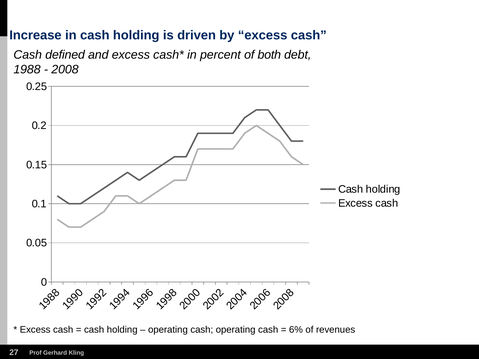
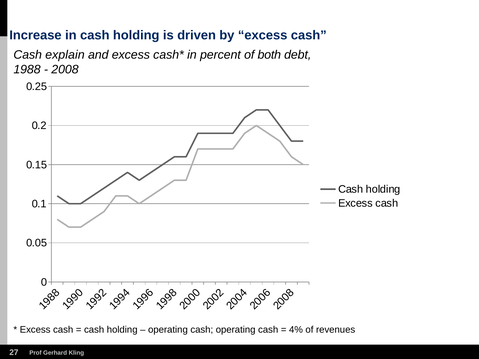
defined: defined -> explain (65, 55)
6%: 6% -> 4% (296, 330)
